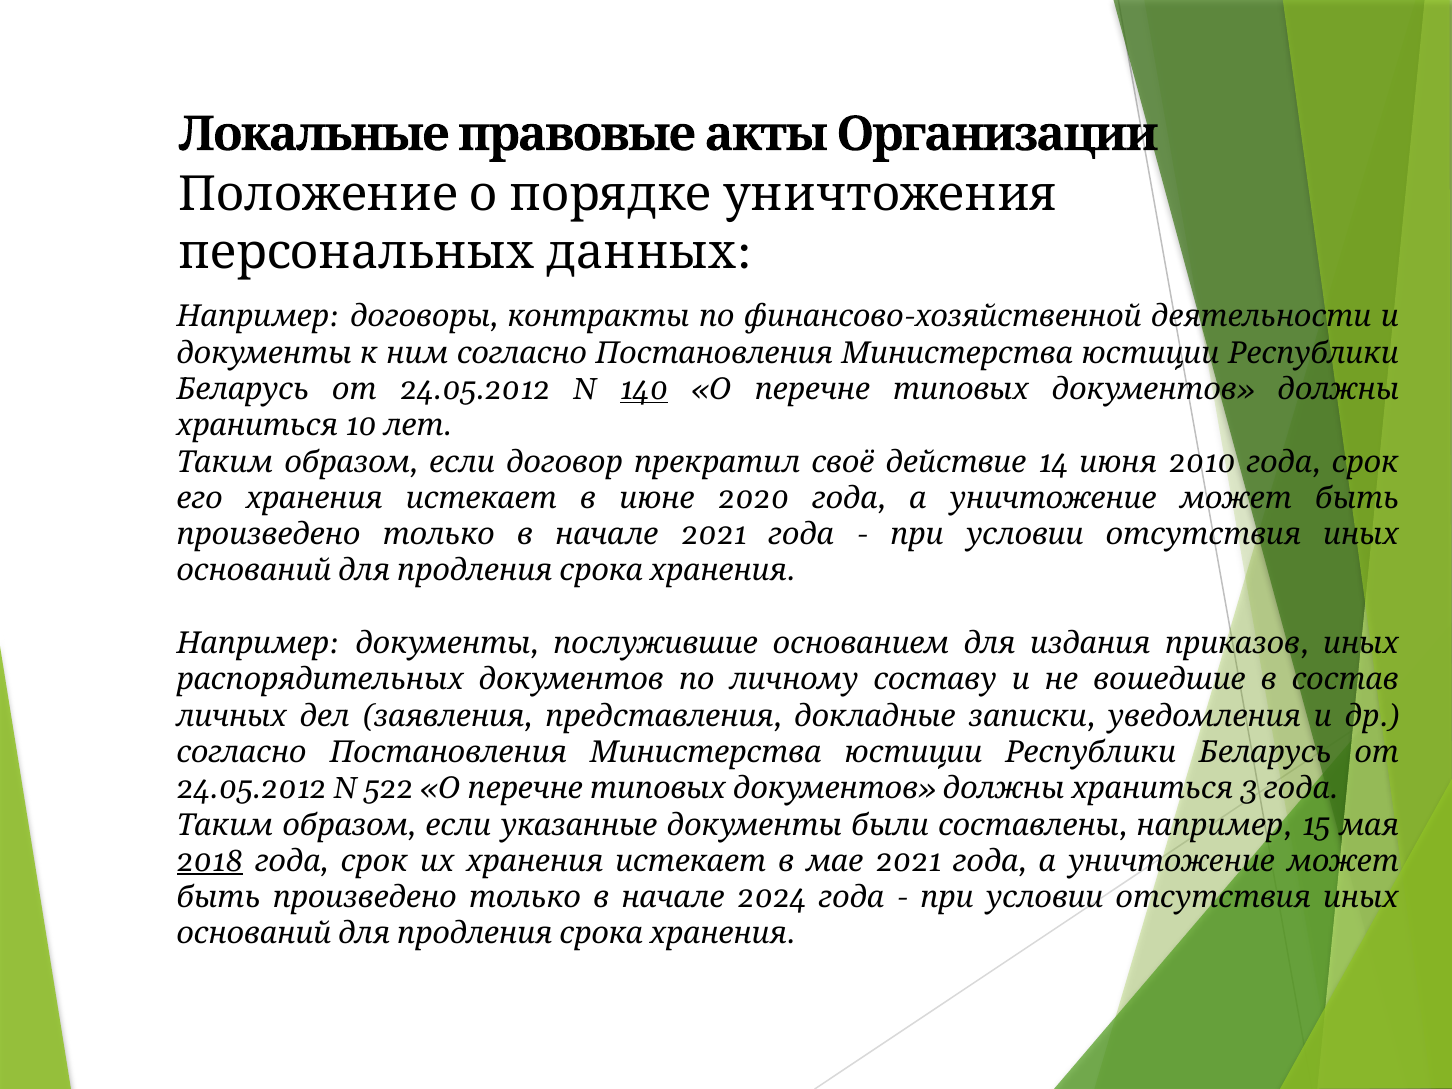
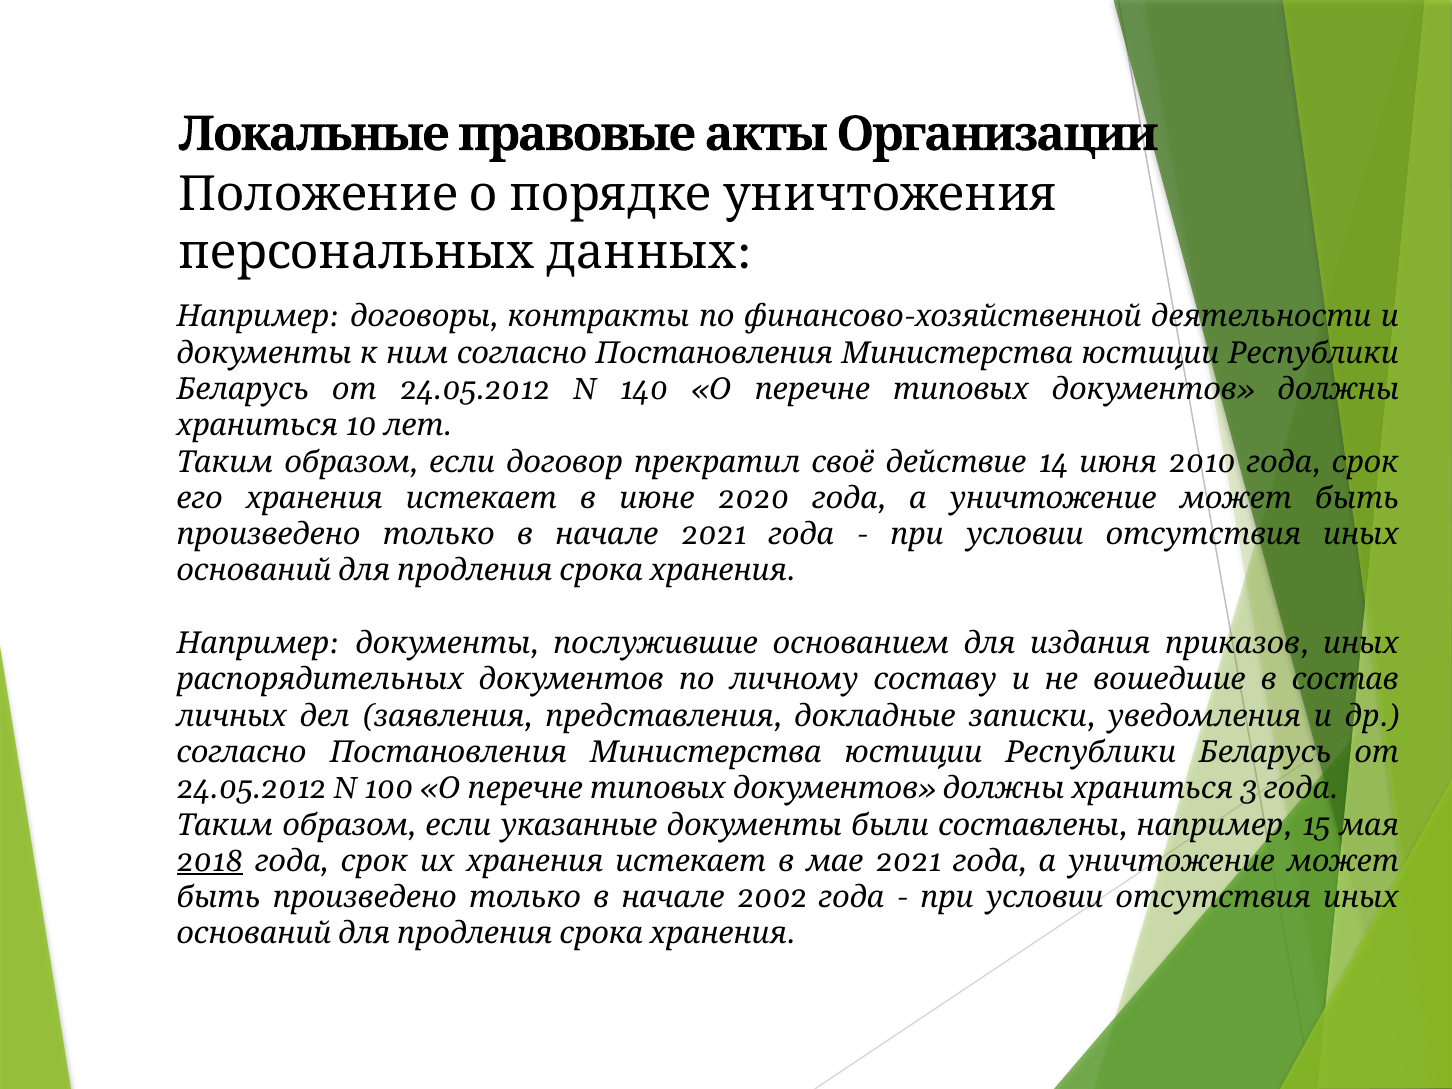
140 underline: present -> none (644, 389)
522: 522 -> 100 (389, 789)
2024: 2024 -> 2002 (772, 898)
